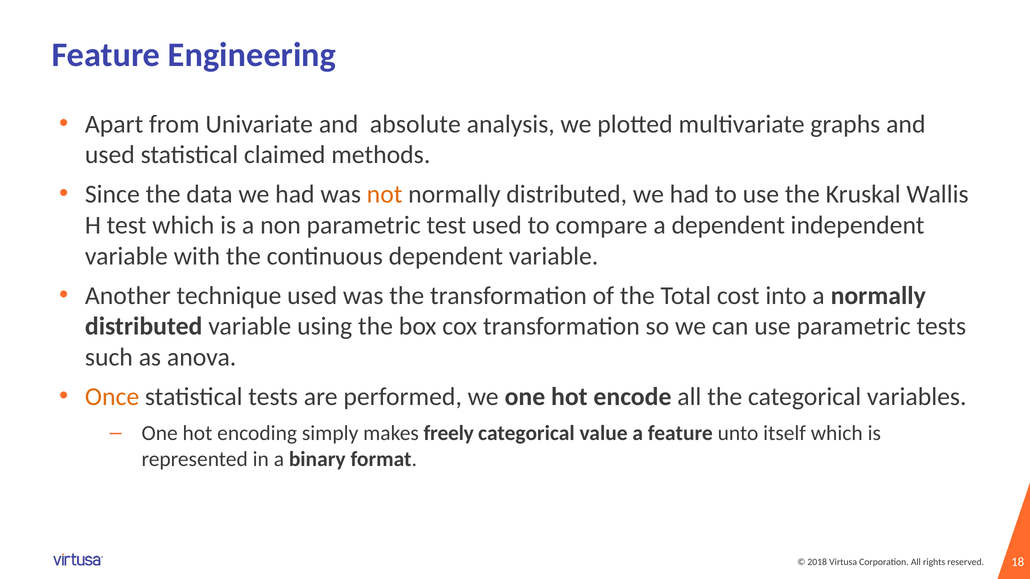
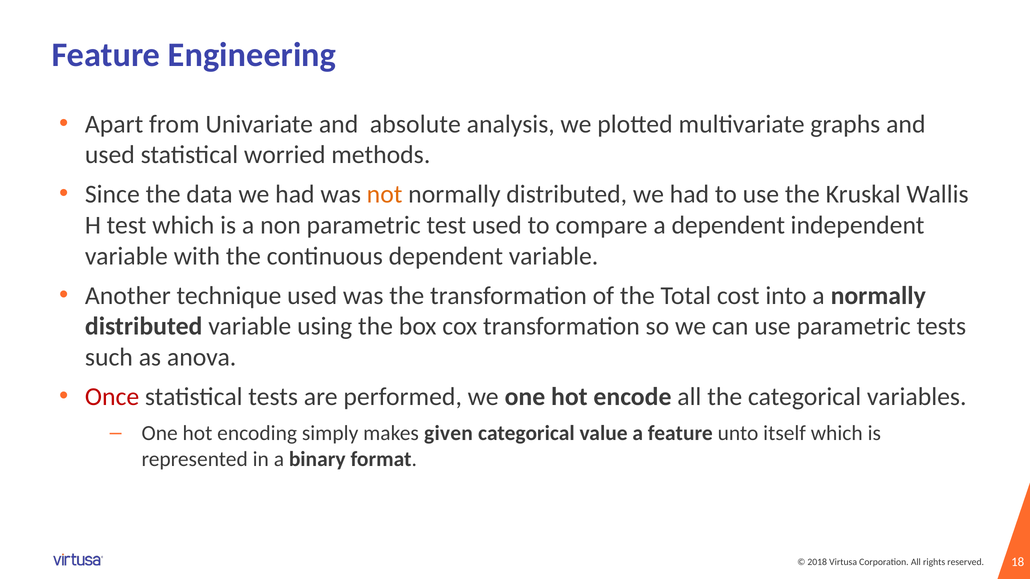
claimed: claimed -> worried (285, 155)
Once colour: orange -> red (112, 397)
freely: freely -> given (448, 434)
